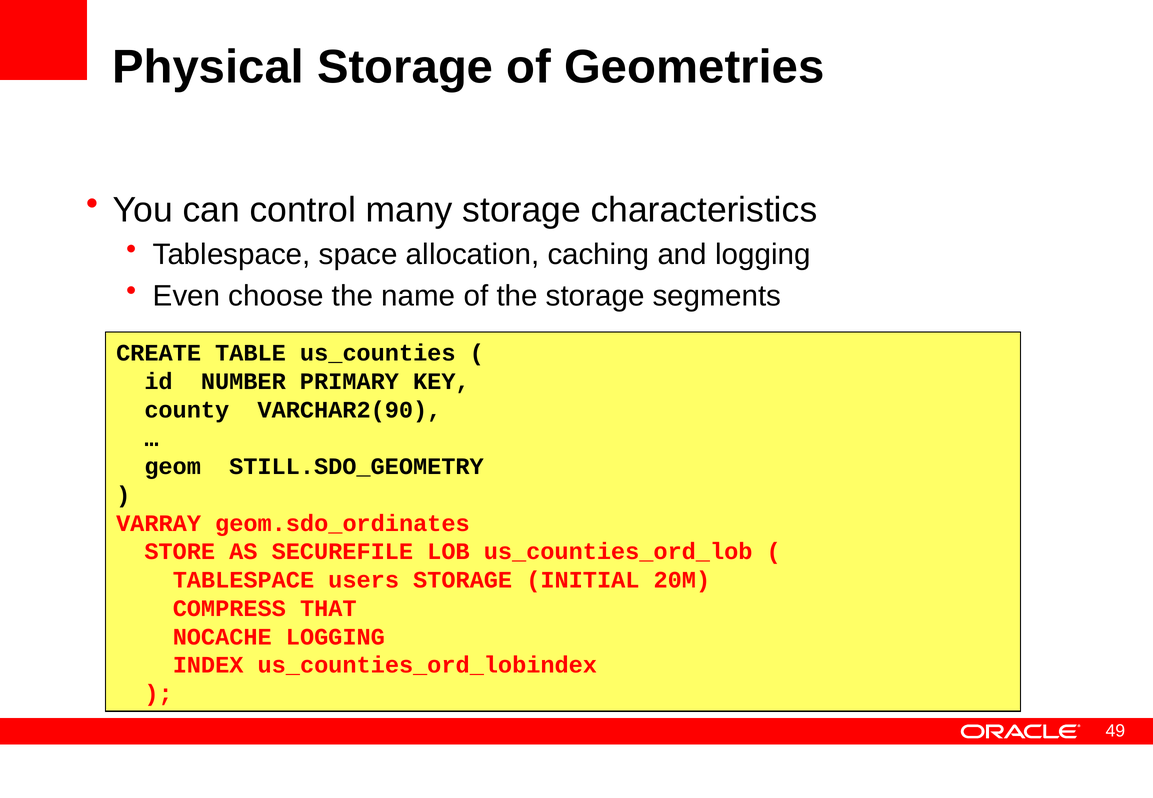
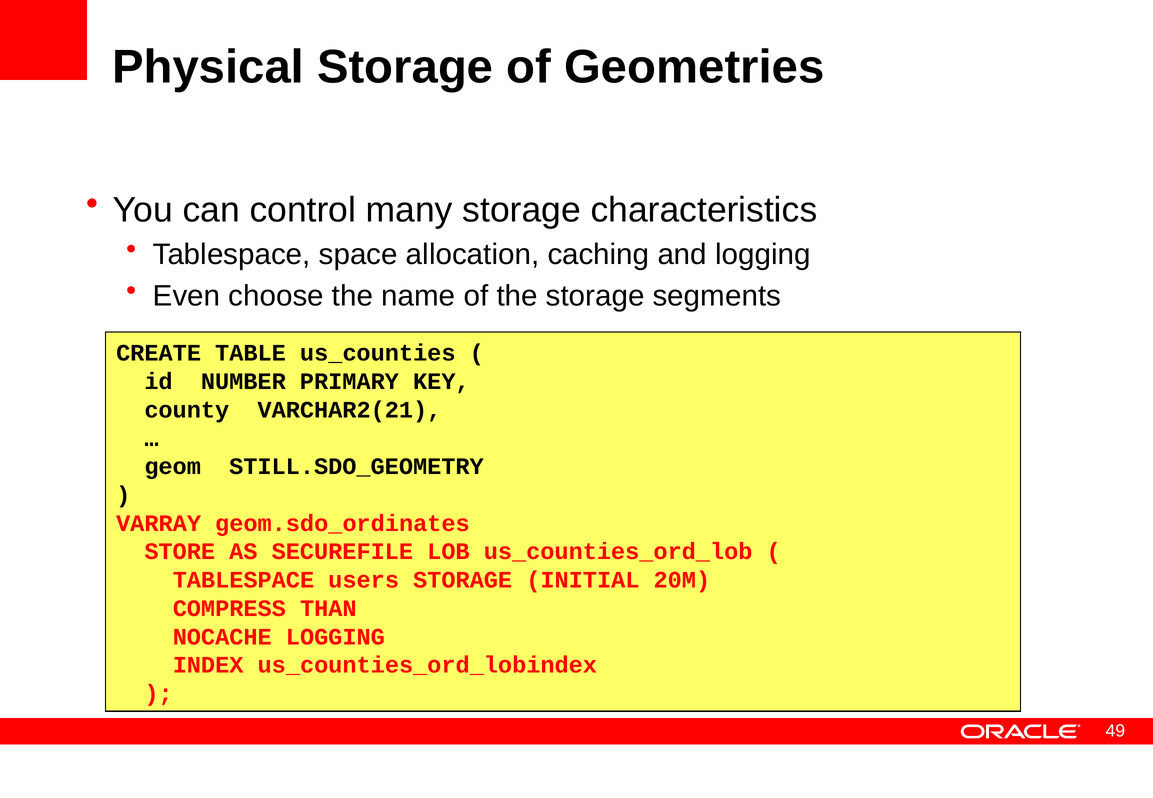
VARCHAR2(90: VARCHAR2(90 -> VARCHAR2(21 (349, 410)
THAT: THAT -> THAN (328, 609)
